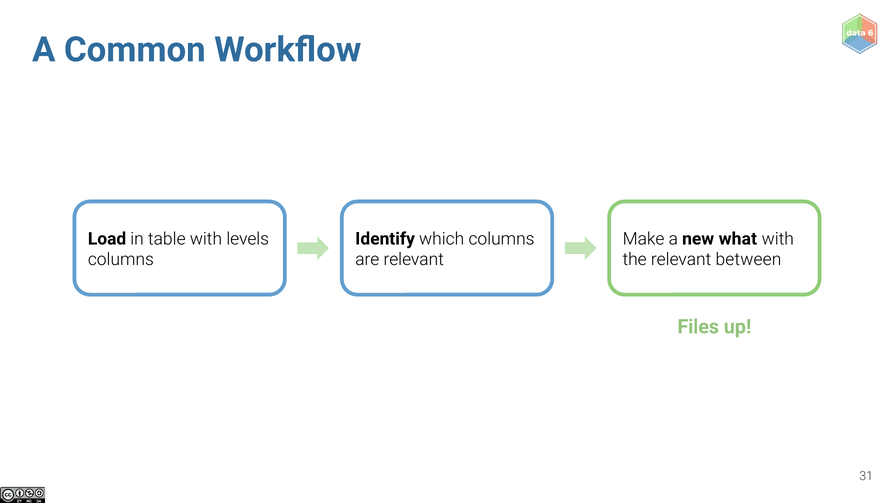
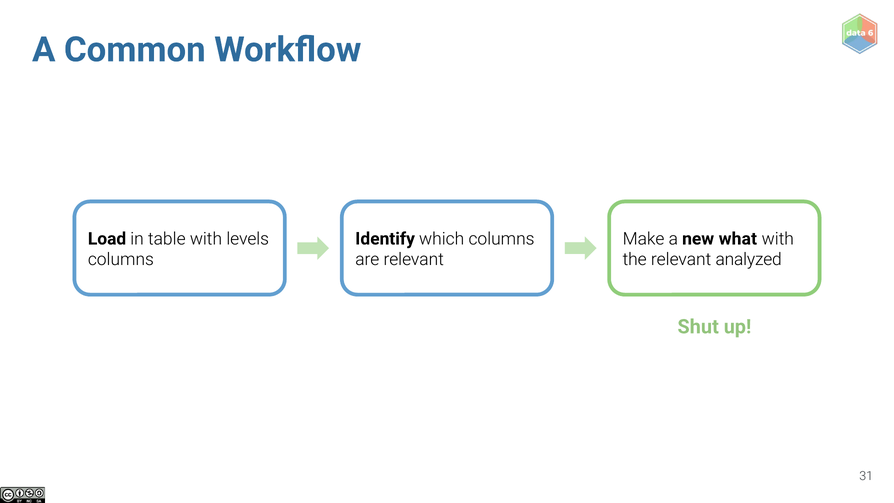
between: between -> analyzed (749, 260)
Files: Files -> Shut (698, 327)
